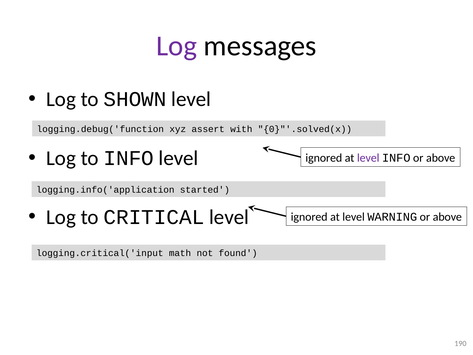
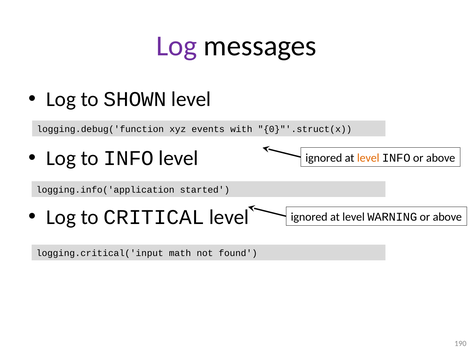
assert: assert -> events (208, 129)
0}"'.solved(x: 0}"'.solved(x -> 0}"'.struct(x (305, 129)
level colour: purple -> orange (368, 158)
